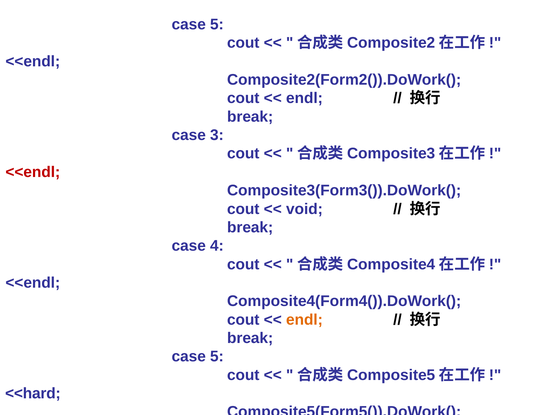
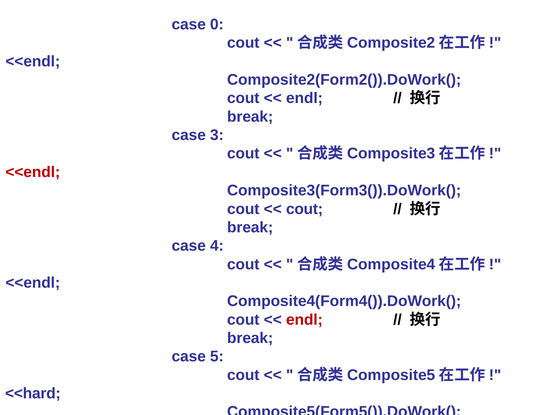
5: 5 -> 0 (217, 24)
void: void -> cout (305, 209)
endl colour: orange -> red (304, 320)
